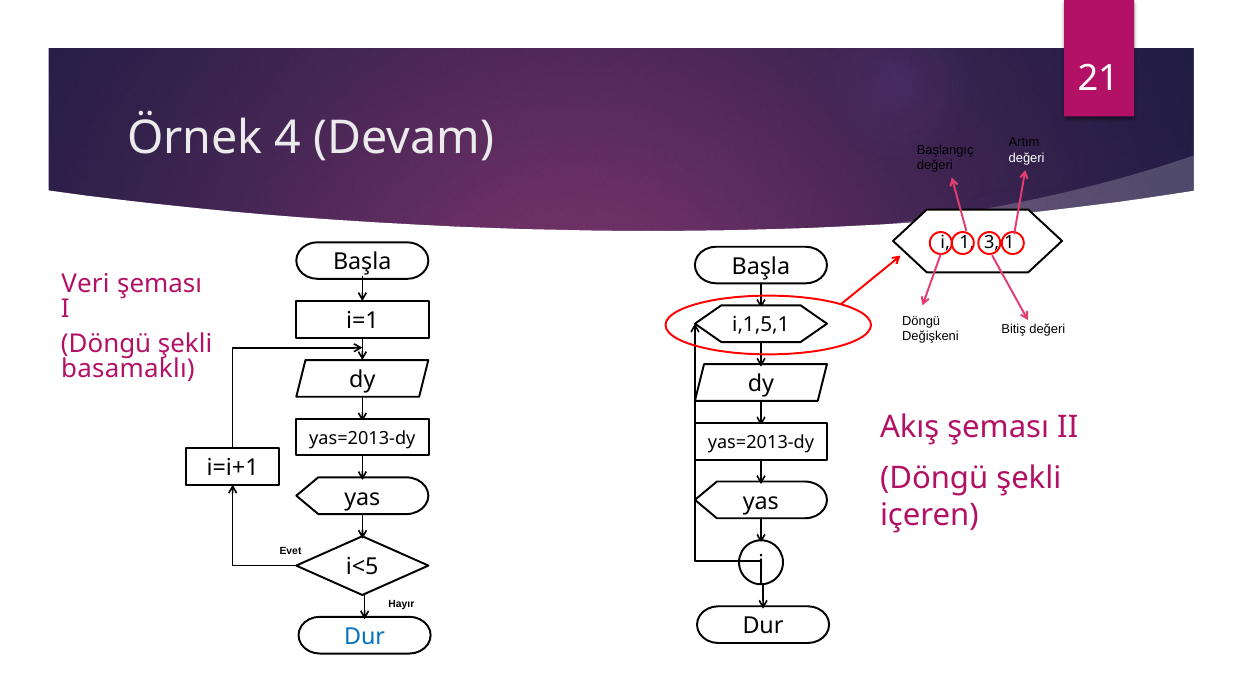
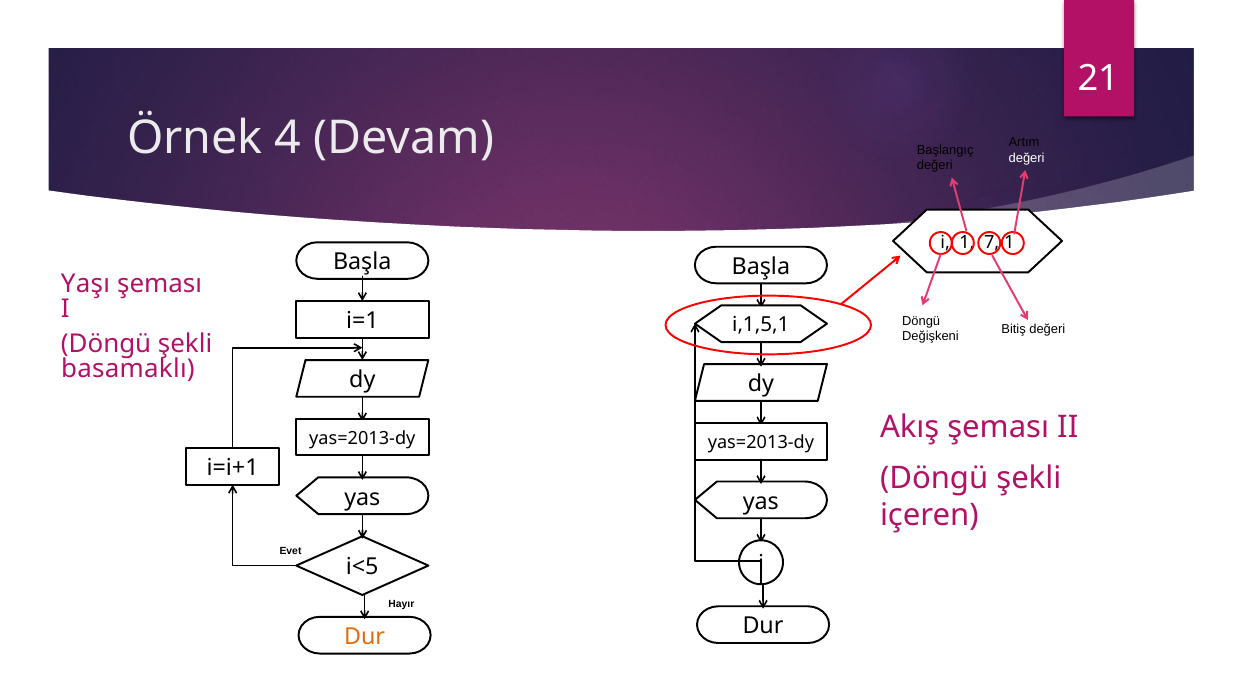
3: 3 -> 7 (992, 242)
Veri: Veri -> Yaşı (85, 284)
Dur colour: blue -> orange (365, 637)
